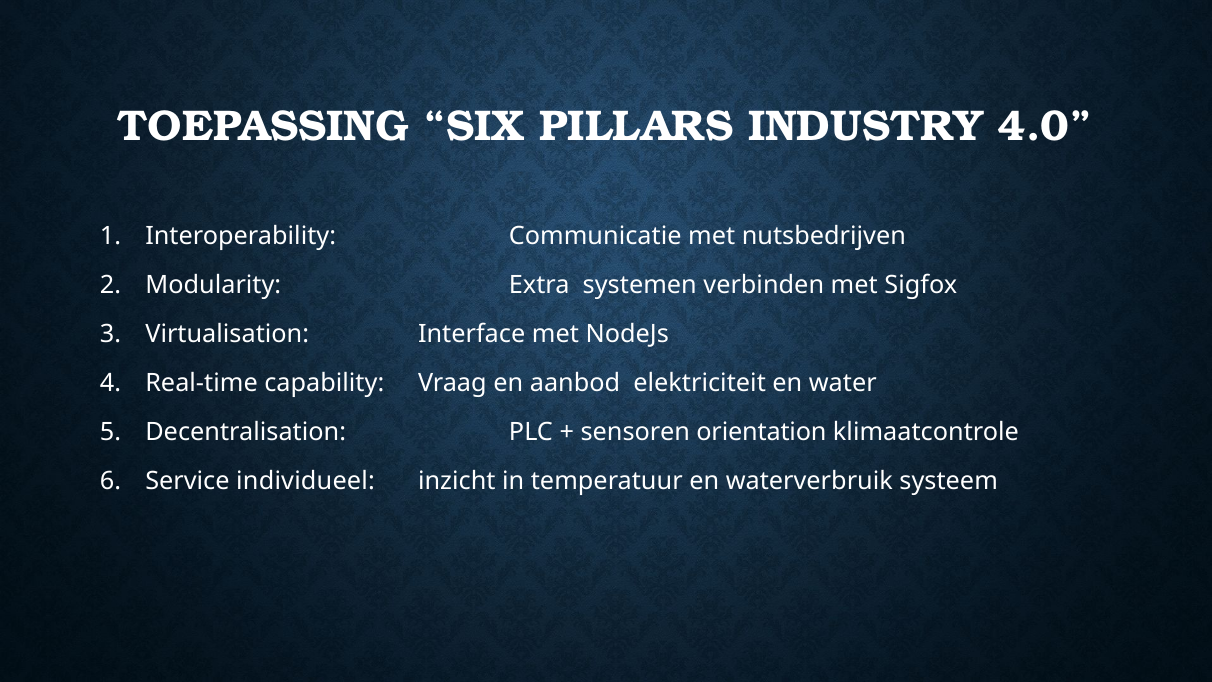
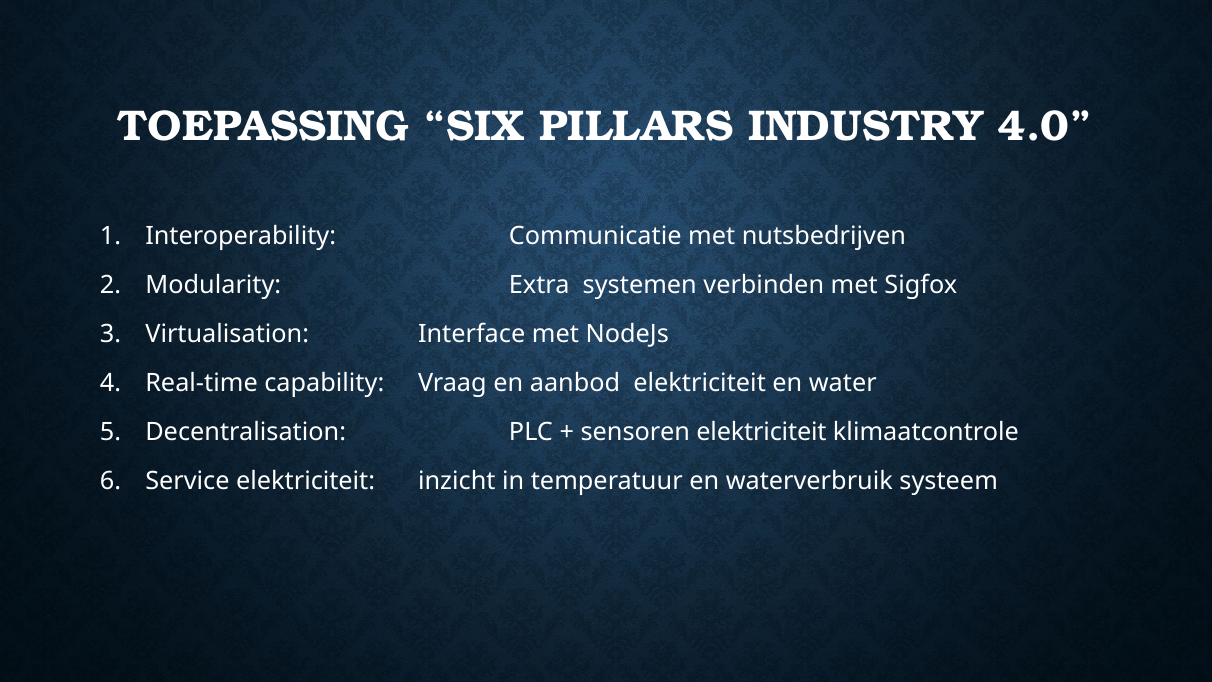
sensoren orientation: orientation -> elektriciteit (761, 432)
Service individueel: individueel -> elektriciteit (306, 481)
